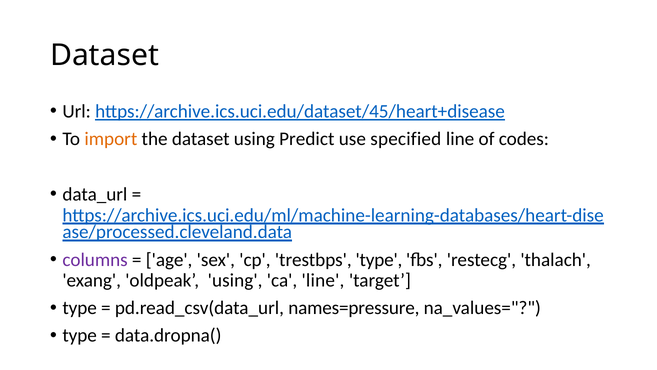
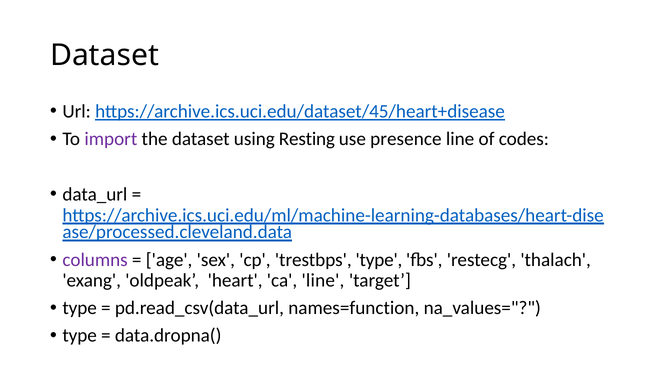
import colour: orange -> purple (111, 139)
Predict: Predict -> Resting (307, 139)
specified: specified -> presence (406, 139)
oldpeak using: using -> heart (235, 280)
names=pressure: names=pressure -> names=function (354, 308)
